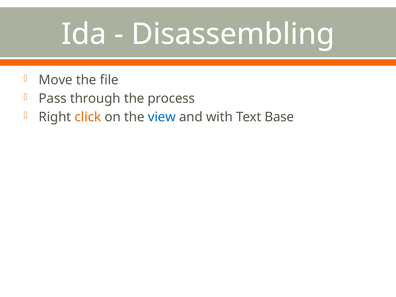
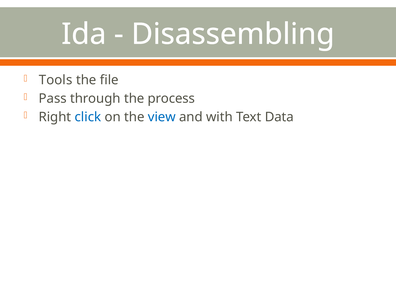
Move: Move -> Tools (56, 80)
click colour: orange -> blue (88, 117)
Base: Base -> Data (279, 117)
